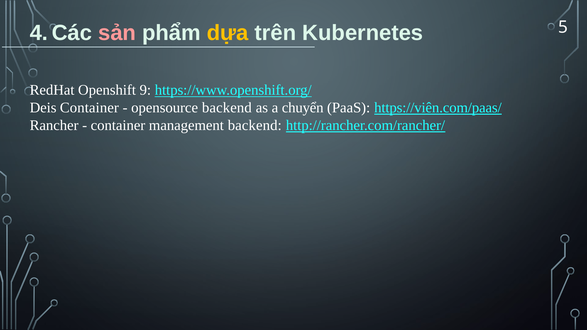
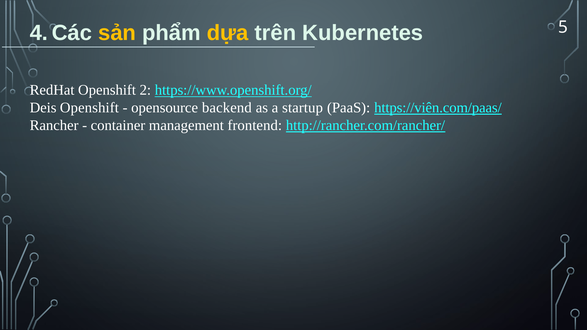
sản colour: pink -> yellow (117, 33)
9: 9 -> 2 (145, 90)
Deis Container: Container -> Openshift (89, 108)
chuyển: chuyển -> startup (303, 108)
management backend: backend -> frontend (255, 125)
